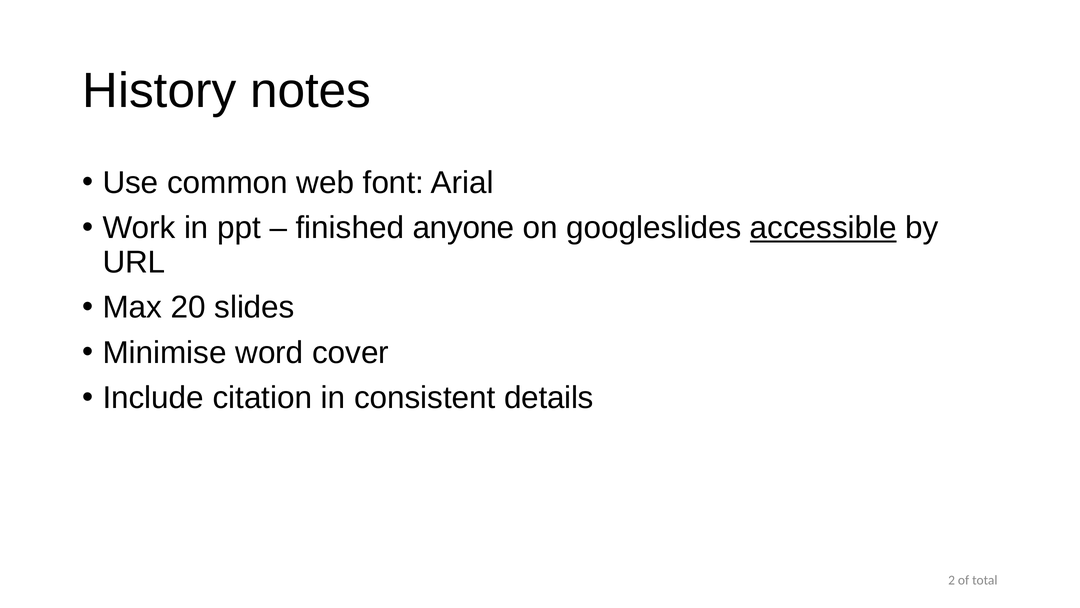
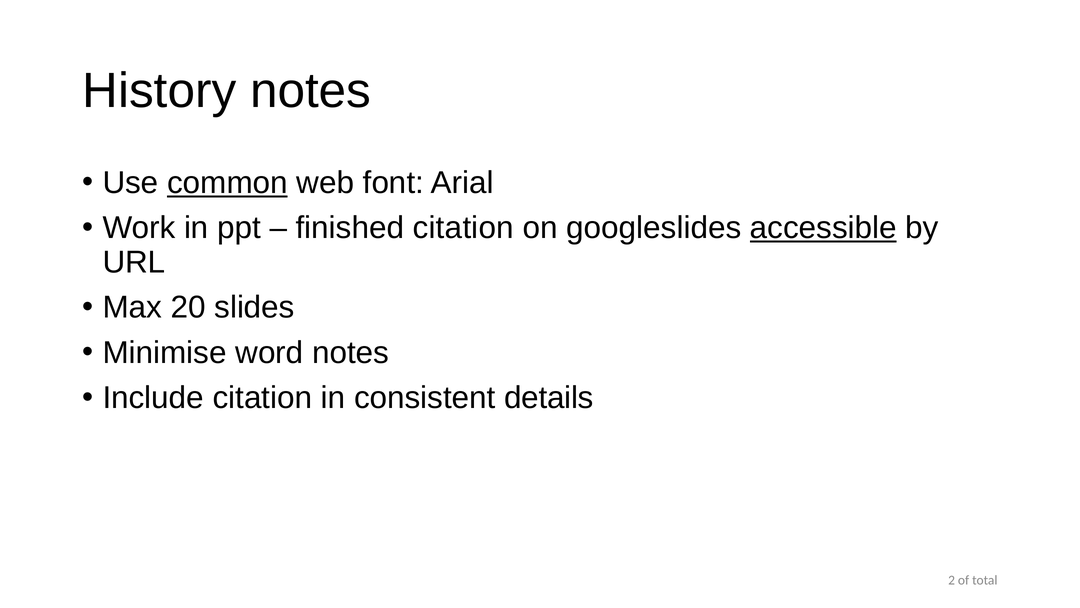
common underline: none -> present (227, 183)
finished anyone: anyone -> citation (463, 228)
word cover: cover -> notes (351, 352)
